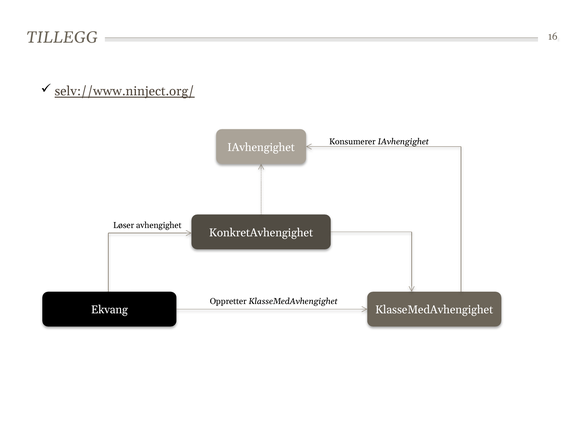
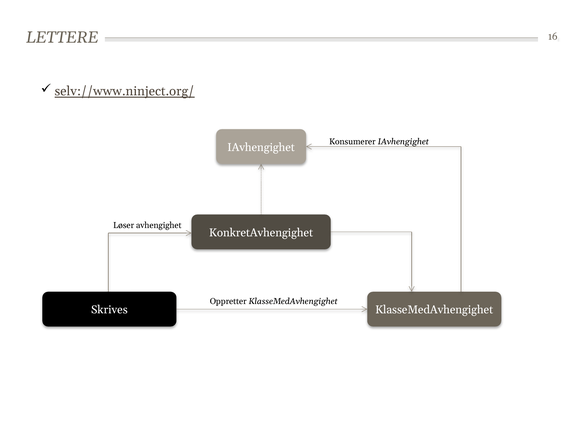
TILLEGG: TILLEGG -> LETTERE (62, 38)
Ekvang: Ekvang -> Skrives (109, 310)
